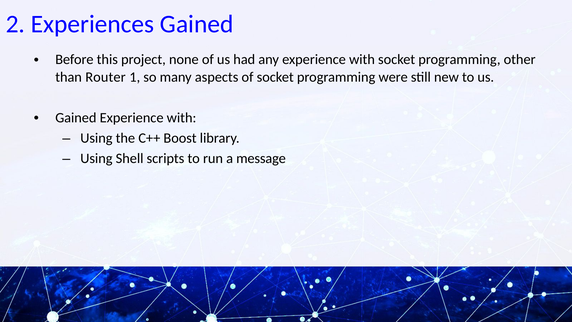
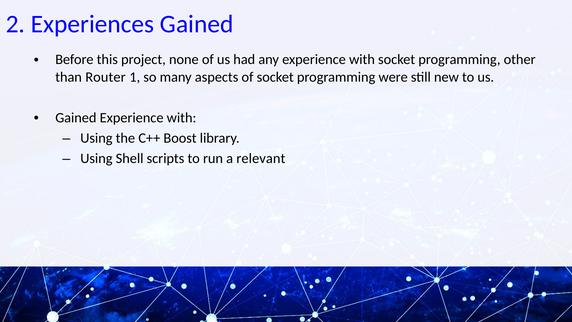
message: message -> relevant (261, 158)
